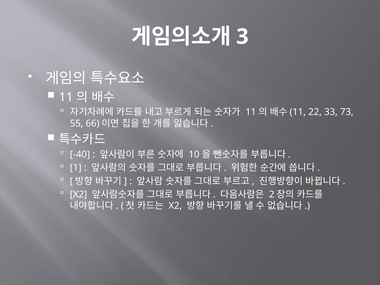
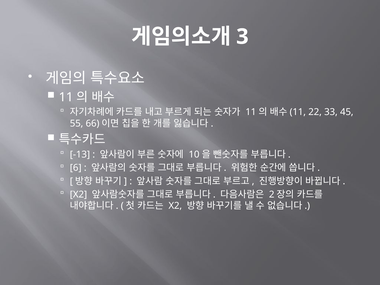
73: 73 -> 45 (347, 112)
-40: -40 -> -13 (80, 155)
1: 1 -> 6 (76, 168)
